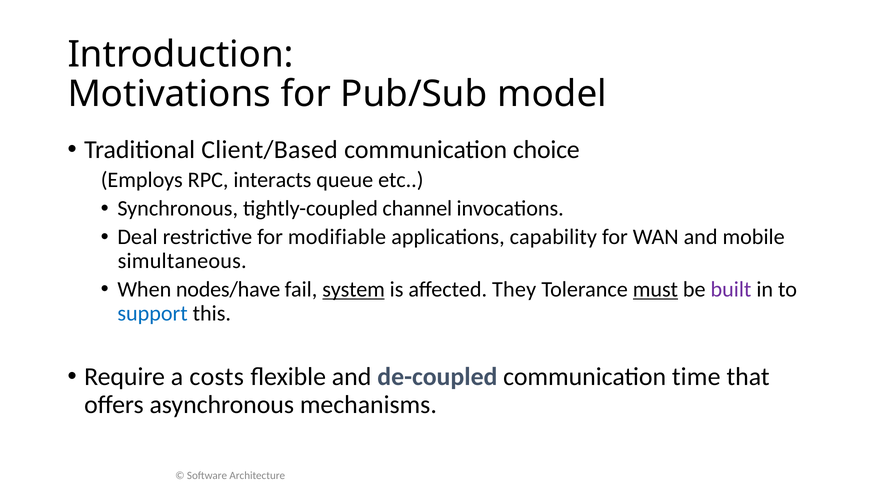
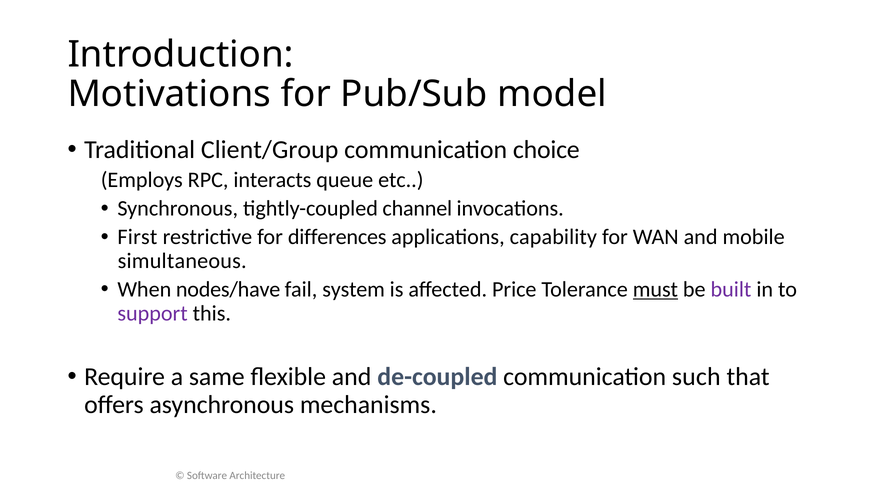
Client/Based: Client/Based -> Client/Group (270, 150)
Deal: Deal -> First (137, 237)
modifiable: modifiable -> differences (337, 237)
system underline: present -> none (354, 290)
They: They -> Price (514, 290)
support colour: blue -> purple (153, 314)
costs: costs -> same (217, 377)
time: time -> such (696, 377)
